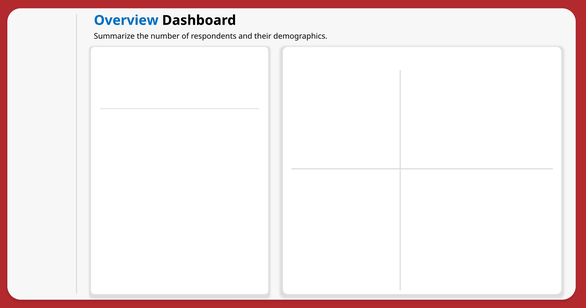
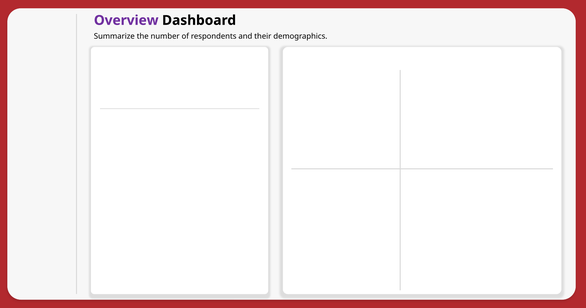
Overview colour: blue -> purple (126, 20)
